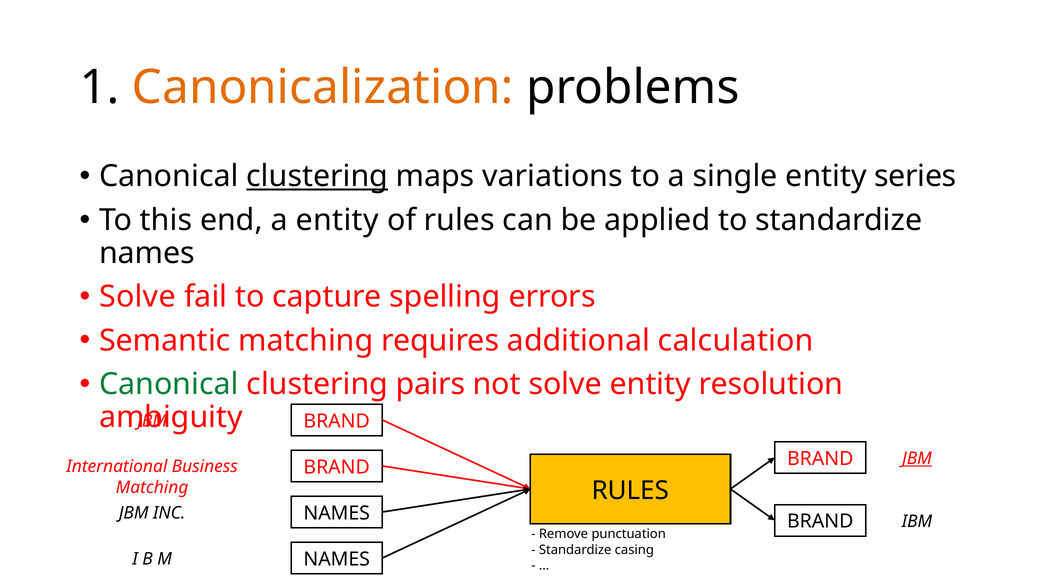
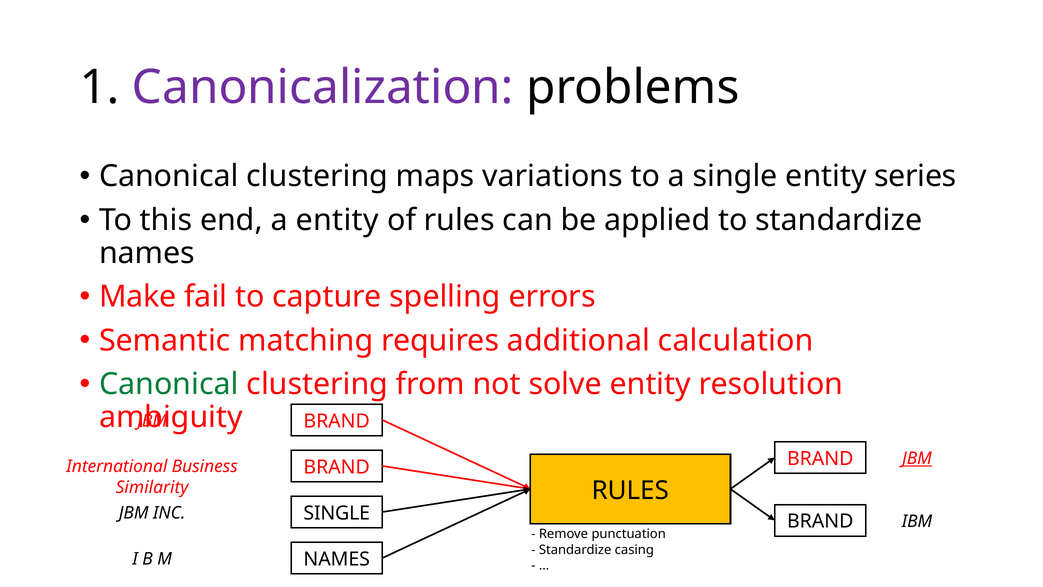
Canonicalization colour: orange -> purple (323, 88)
clustering underline: present -> none (317, 176)
Solve: Solve -> Make (138, 297)
pairs: pairs -> from (430, 384)
Matching: Matching -> Similarity (152, 487)
INC NAMES: NAMES -> SINGLE (337, 513)
